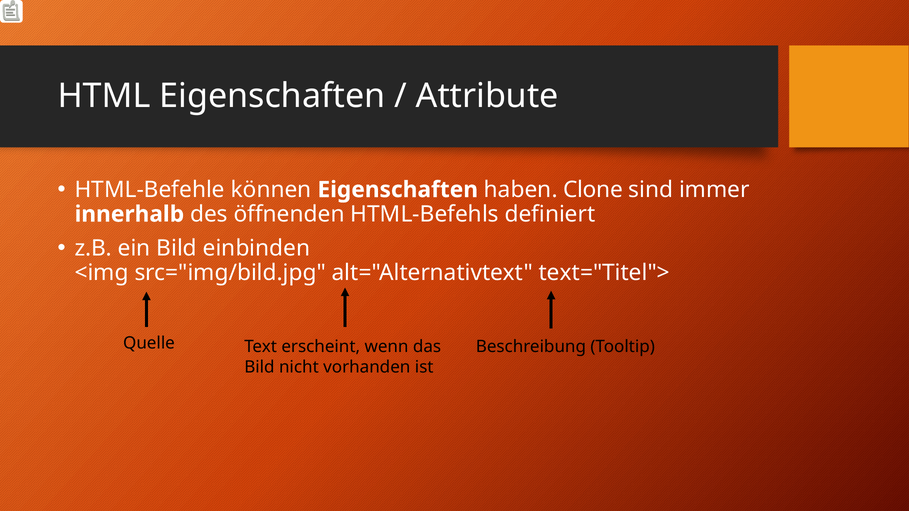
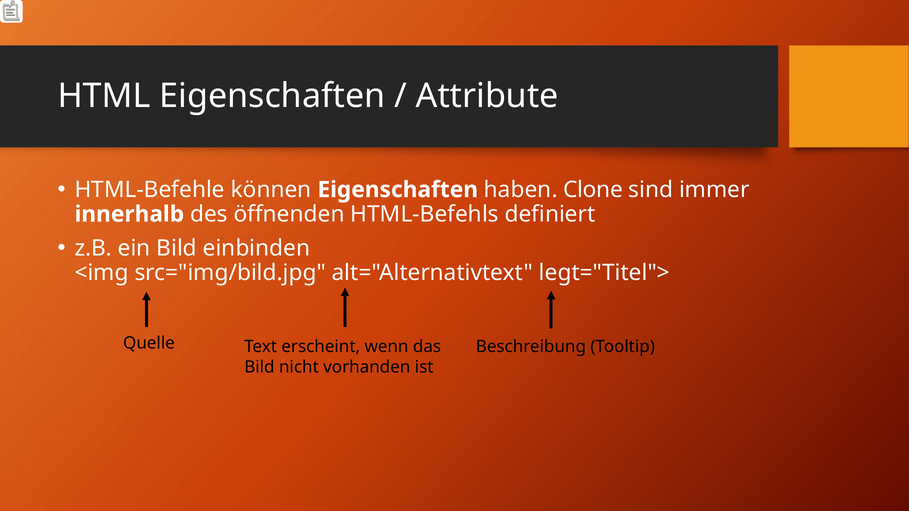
text="Titel">: text="Titel"> -> legt="Titel"> (604, 273)
